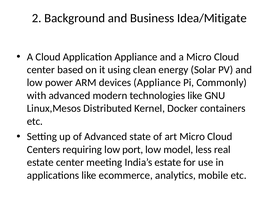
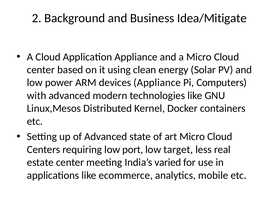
Commonly: Commonly -> Computers (222, 83)
model: model -> target (178, 150)
India’s estate: estate -> varied (168, 162)
